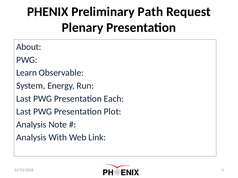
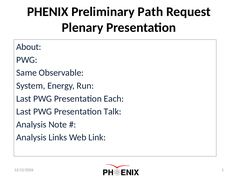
Learn: Learn -> Same (27, 73)
Plot: Plot -> Talk (113, 112)
With: With -> Links (58, 138)
